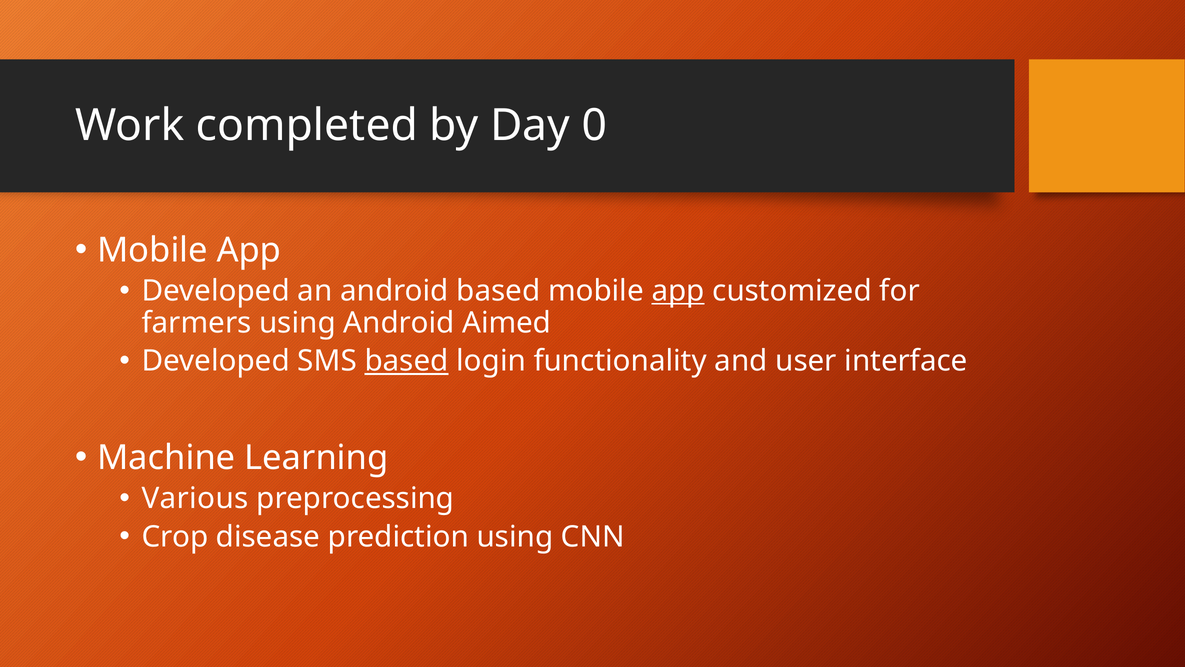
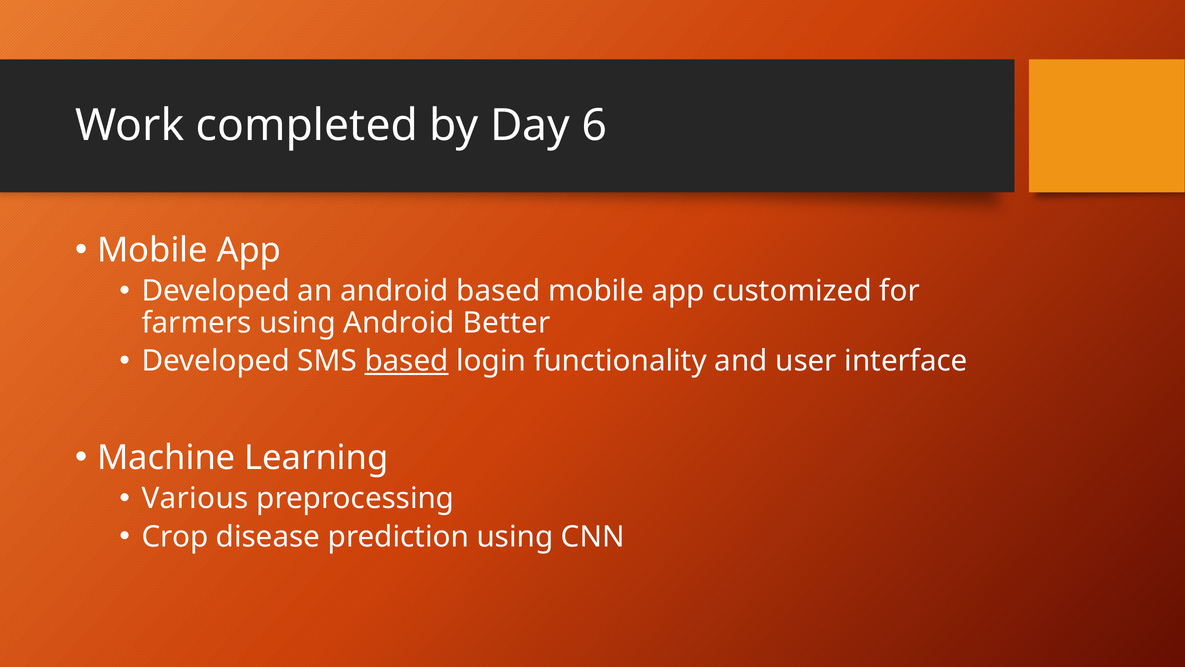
0: 0 -> 6 (594, 125)
app underline: present -> none (678, 291)
Aimed: Aimed -> Better (506, 323)
